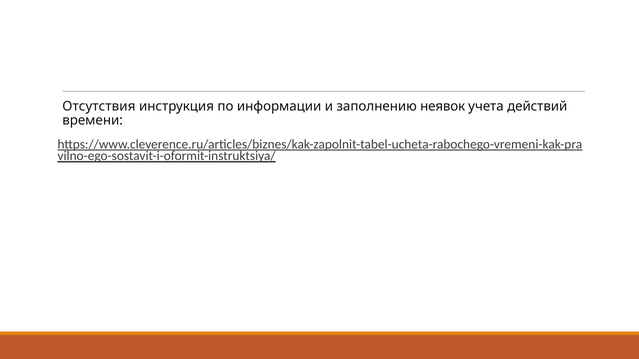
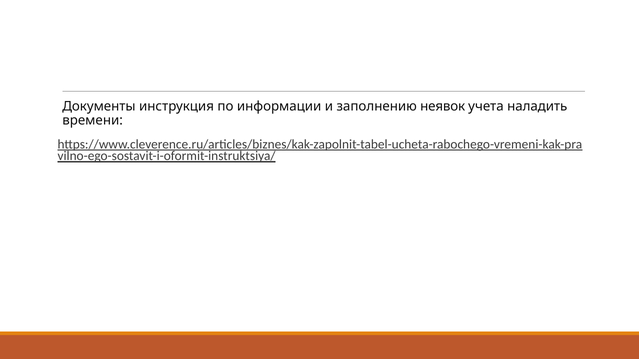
Отсутствия: Отсутствия -> Документы (99, 106)
действий: действий -> наладить (537, 106)
